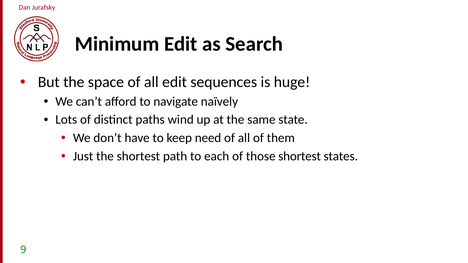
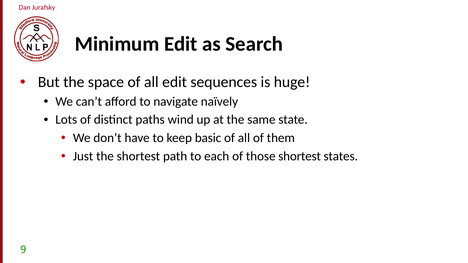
need: need -> basic (208, 138)
